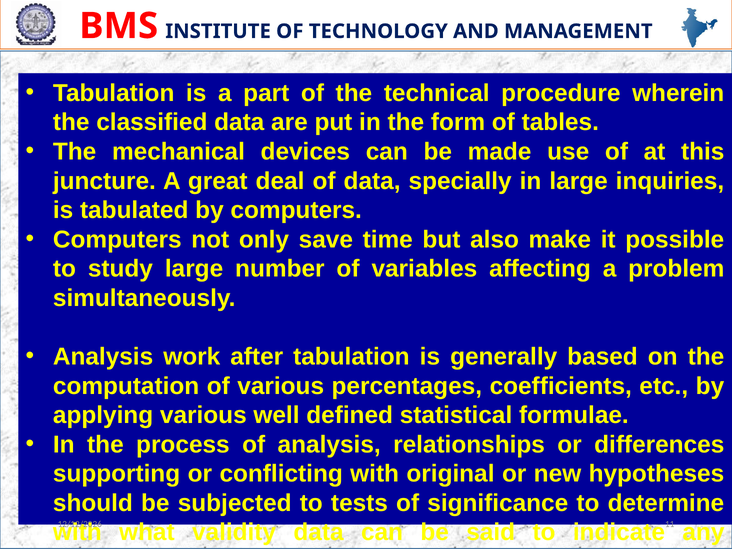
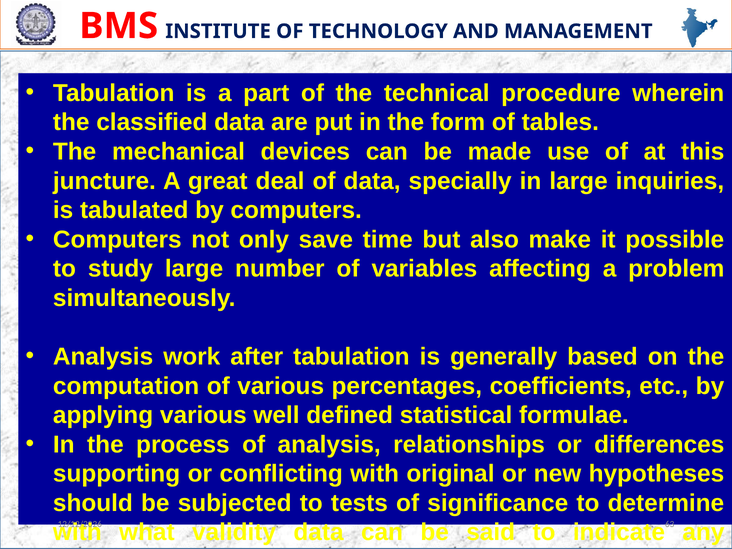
11: 11 -> 63 (670, 524)
